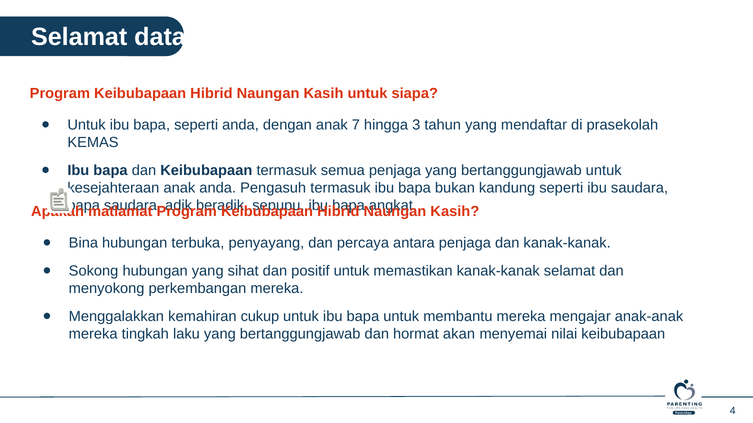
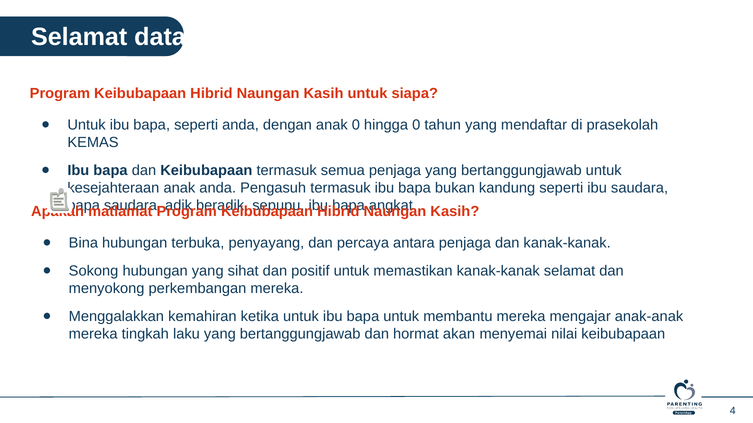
anak 7: 7 -> 0 (356, 125)
hingga 3: 3 -> 0 (416, 125)
cukup: cukup -> ketika (260, 317)
